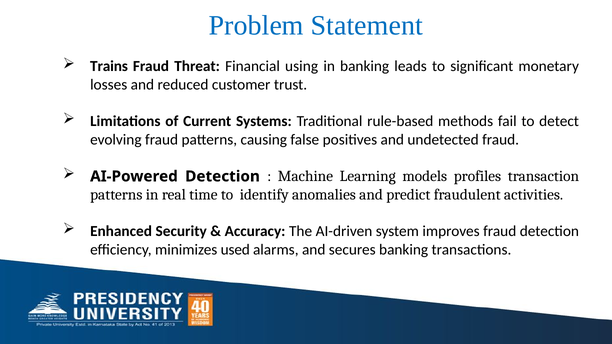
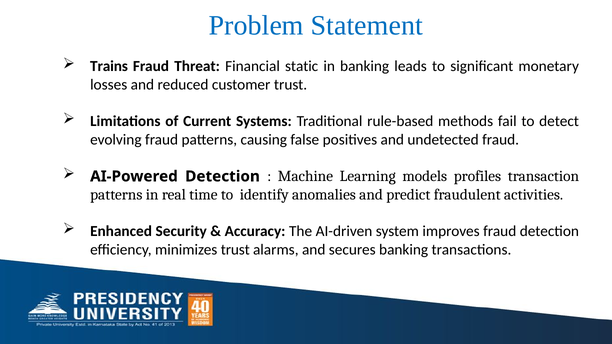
using: using -> static (302, 66)
minimizes used: used -> trust (235, 250)
